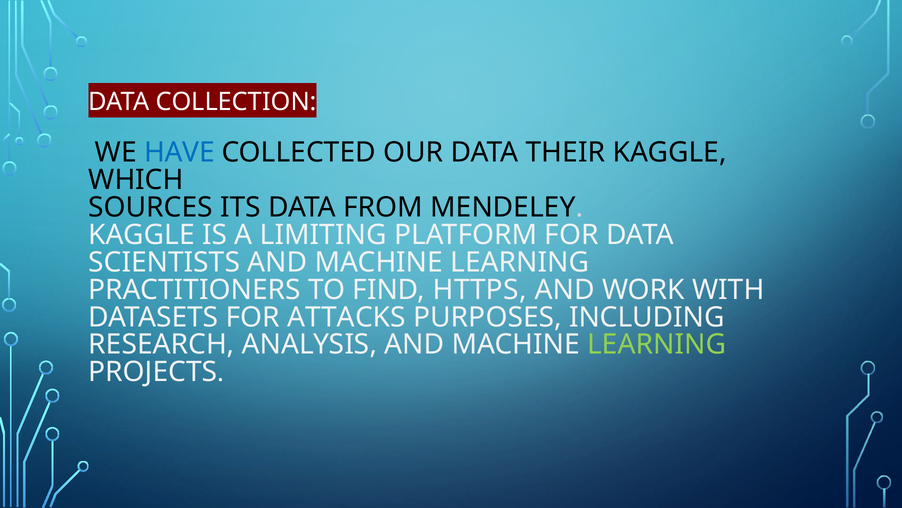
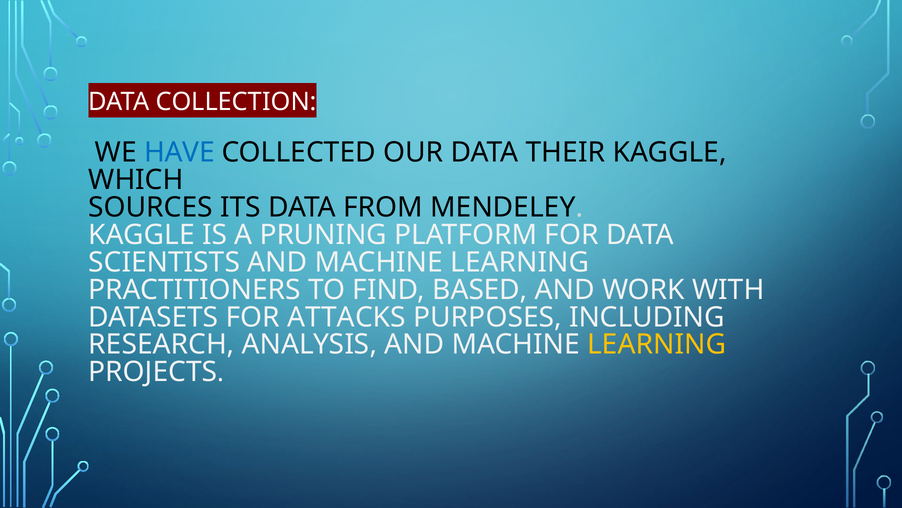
LIMITING: LIMITING -> PRUNING (323, 235)
HTTPS: HTTPS -> BASED (480, 289)
LEARNING colour: light green -> yellow (657, 344)
